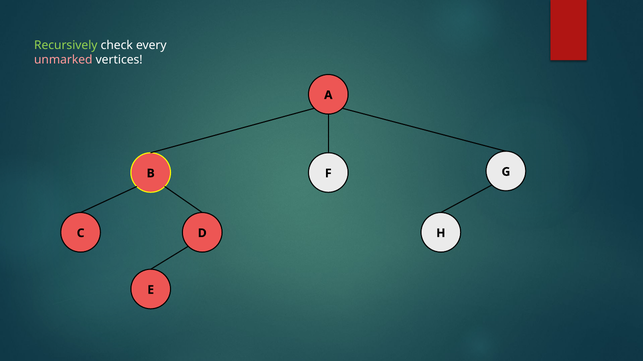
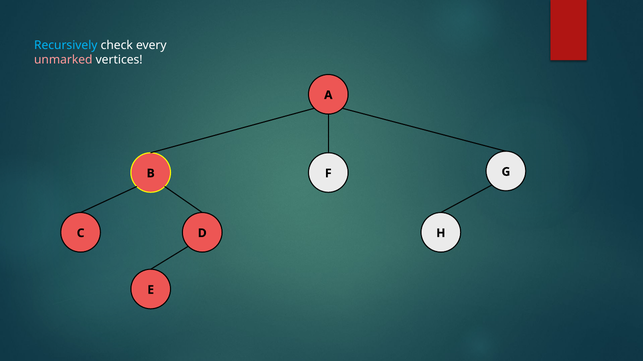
Recursively colour: light green -> light blue (66, 45)
